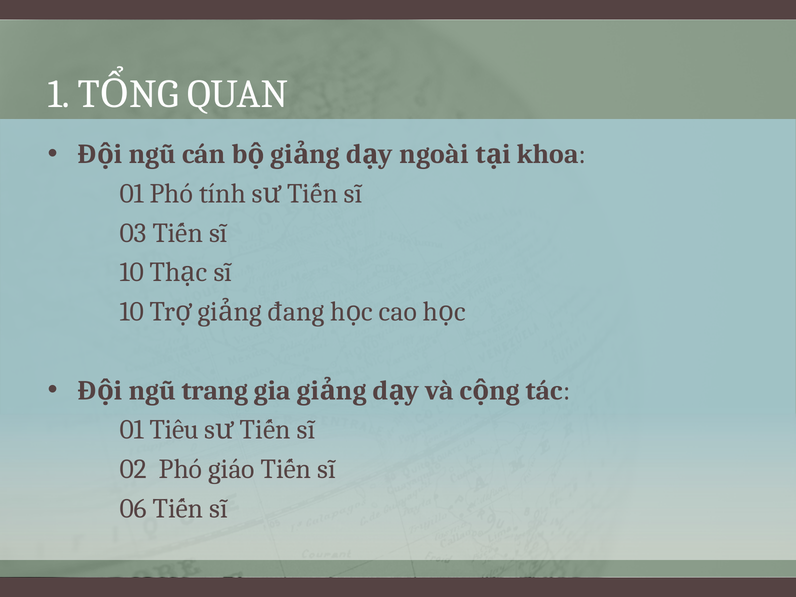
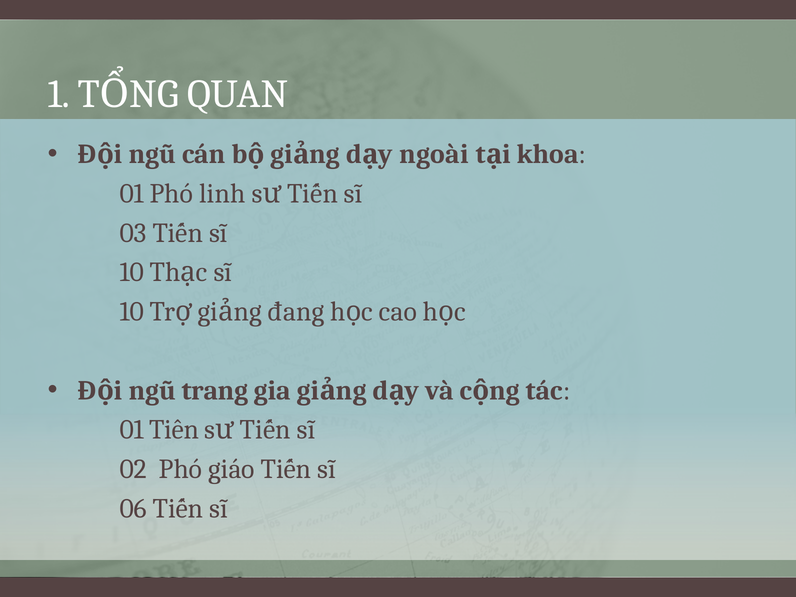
tính: tính -> linh (222, 194)
Tiêu: Tiêu -> Tiên (174, 430)
